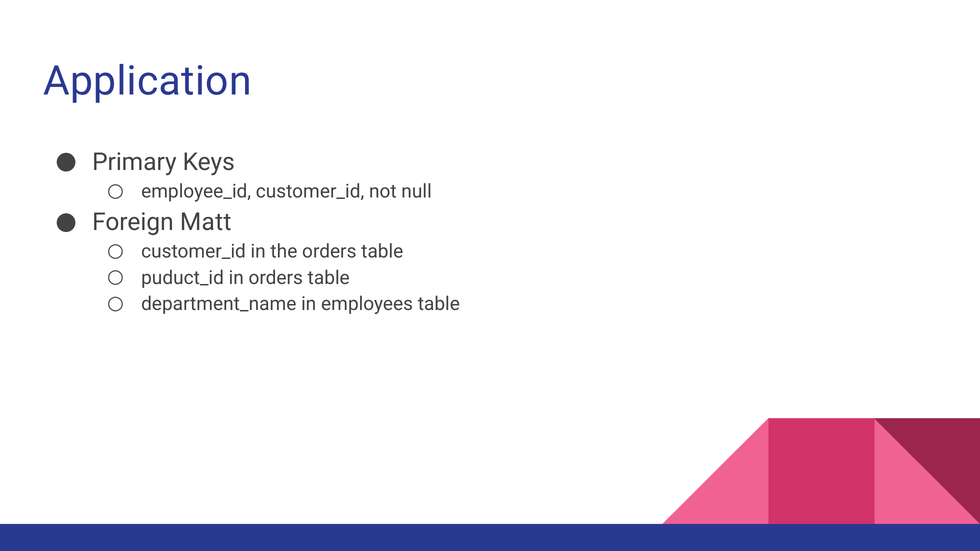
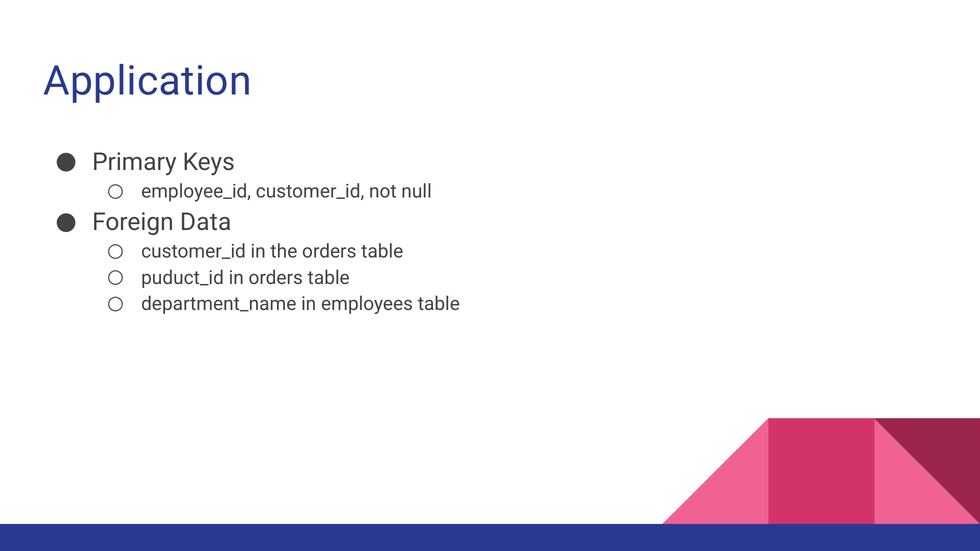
Matt: Matt -> Data (206, 222)
